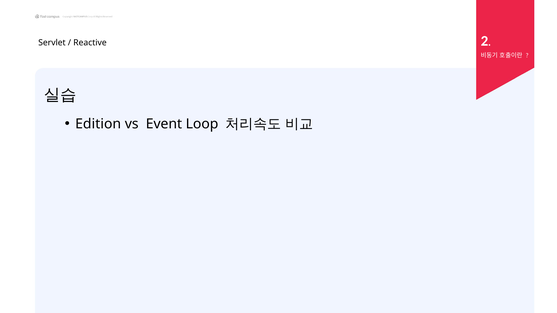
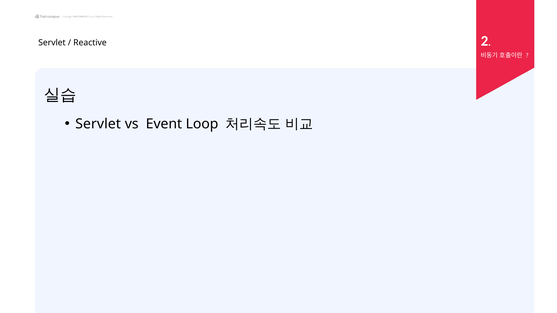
Edition: Edition -> Servlet (98, 124)
